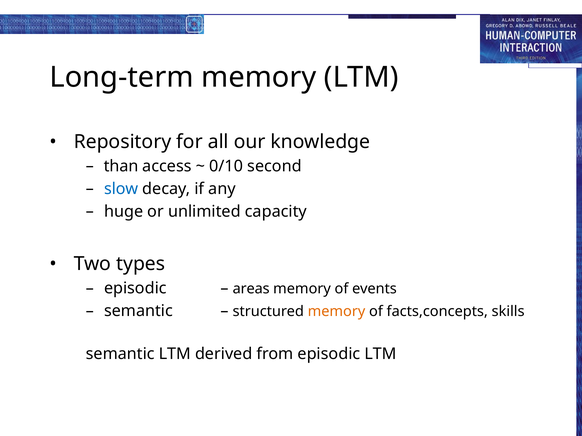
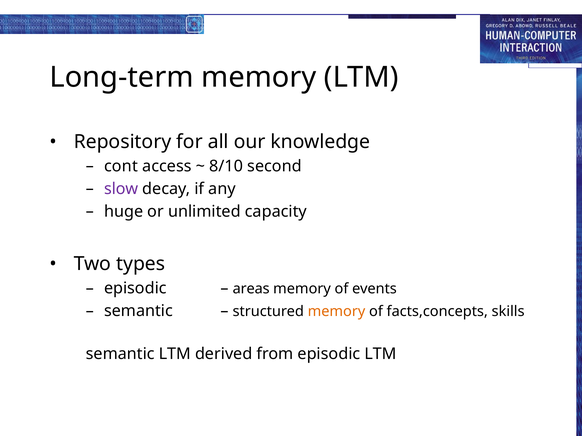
than: than -> cont (121, 166)
0/10: 0/10 -> 8/10 (226, 166)
slow colour: blue -> purple (121, 189)
